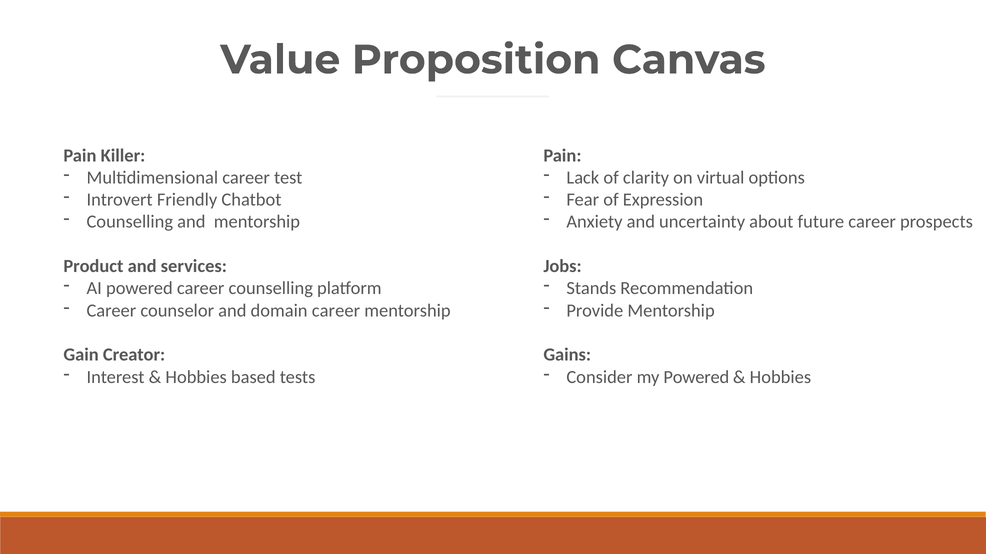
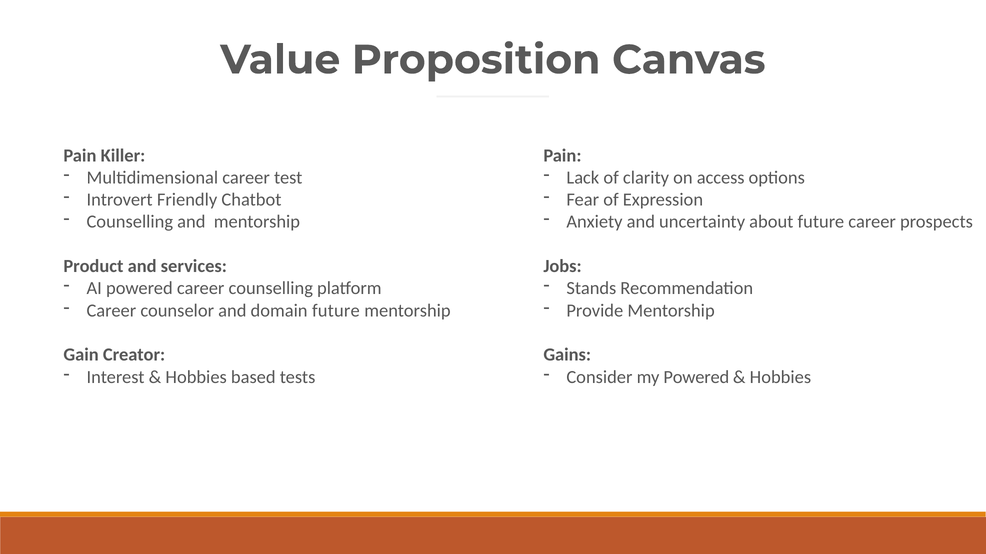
virtual: virtual -> access (721, 178)
domain career: career -> future (336, 311)
